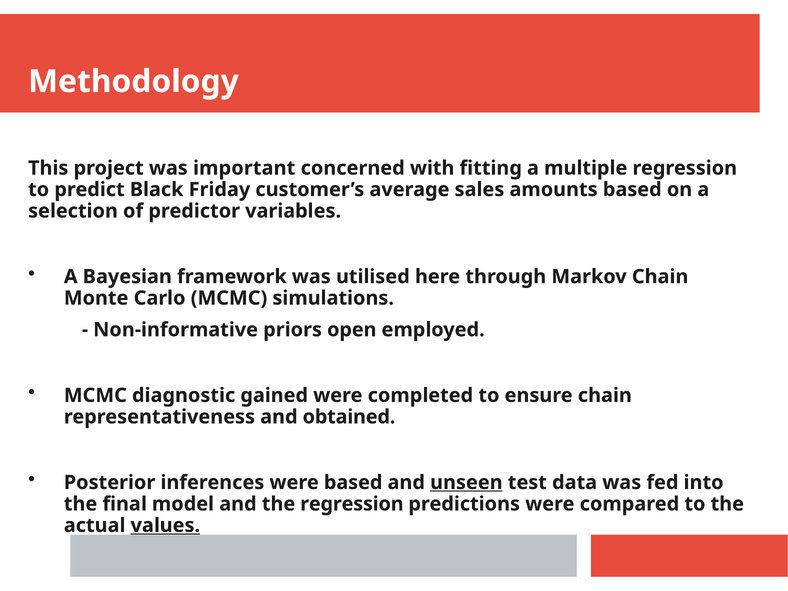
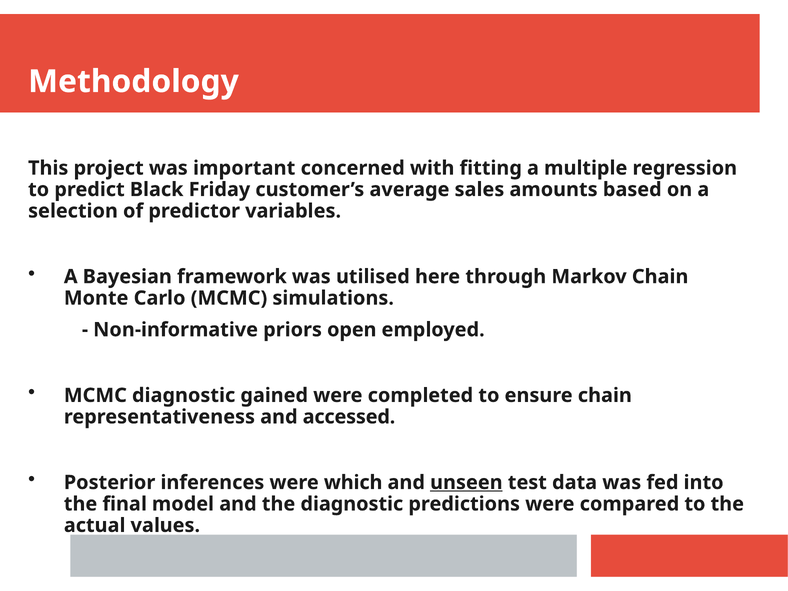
obtained: obtained -> accessed (349, 417)
were based: based -> which (353, 482)
the regression: regression -> diagnostic (352, 504)
values underline: present -> none (165, 525)
